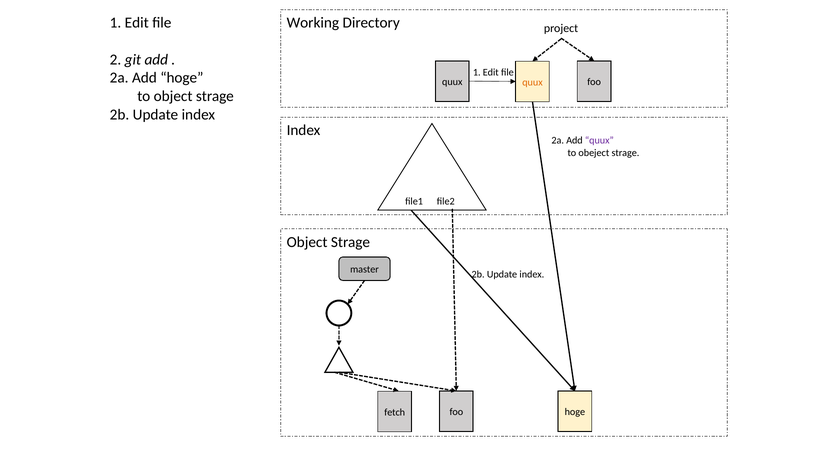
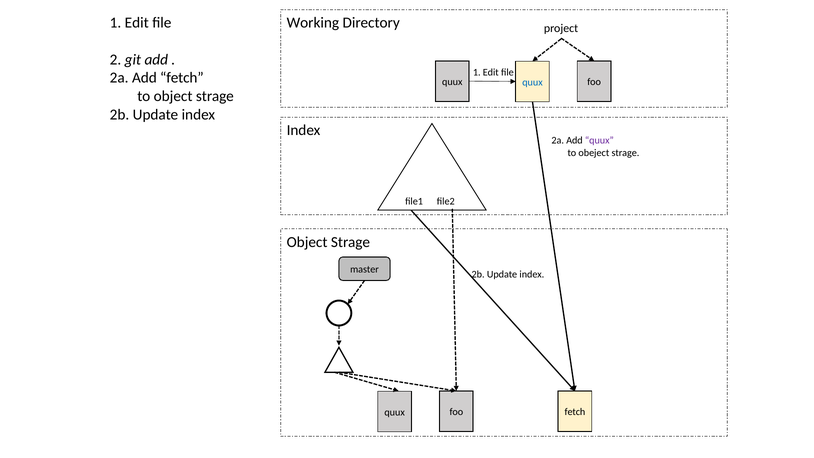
Add hoge: hoge -> fetch (182, 78)
quux colour: orange -> blue (532, 82)
hoge: hoge -> fetch (575, 412)
fetch: fetch -> quux (395, 412)
